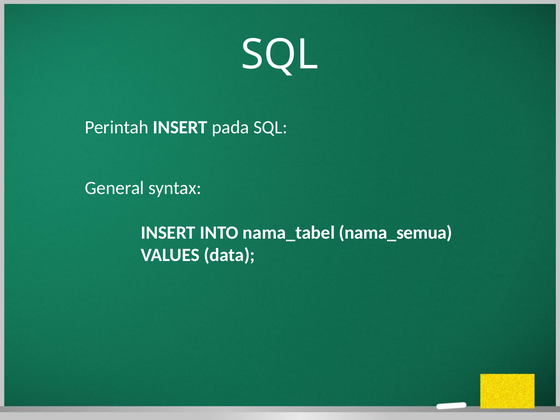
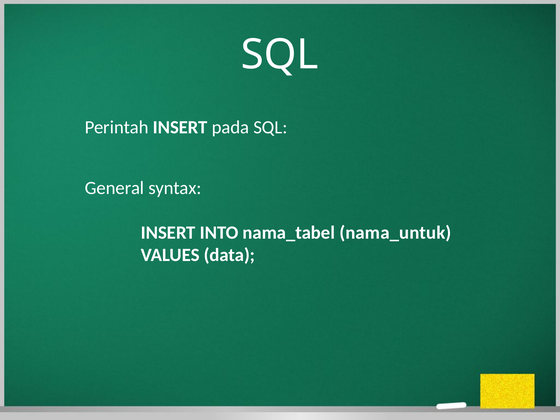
nama_semua: nama_semua -> nama_untuk (395, 233)
